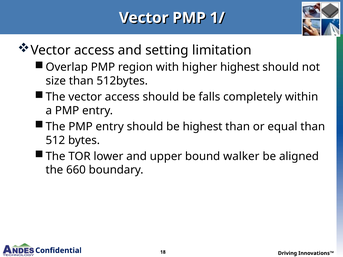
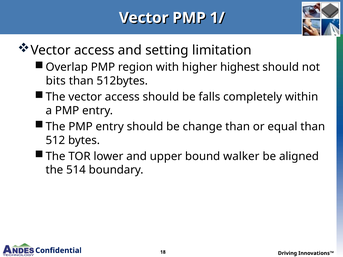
size: size -> bits (56, 81)
be highest: highest -> change (202, 127)
660: 660 -> 514 (76, 170)
